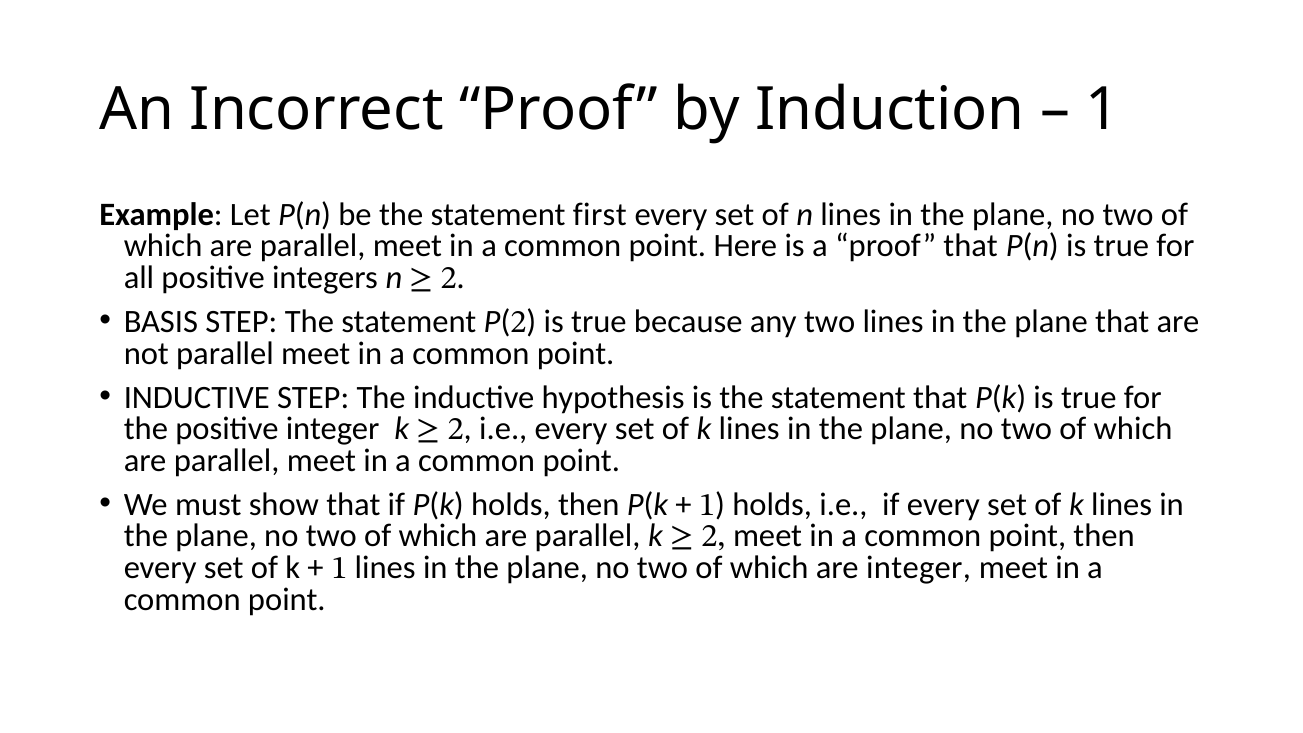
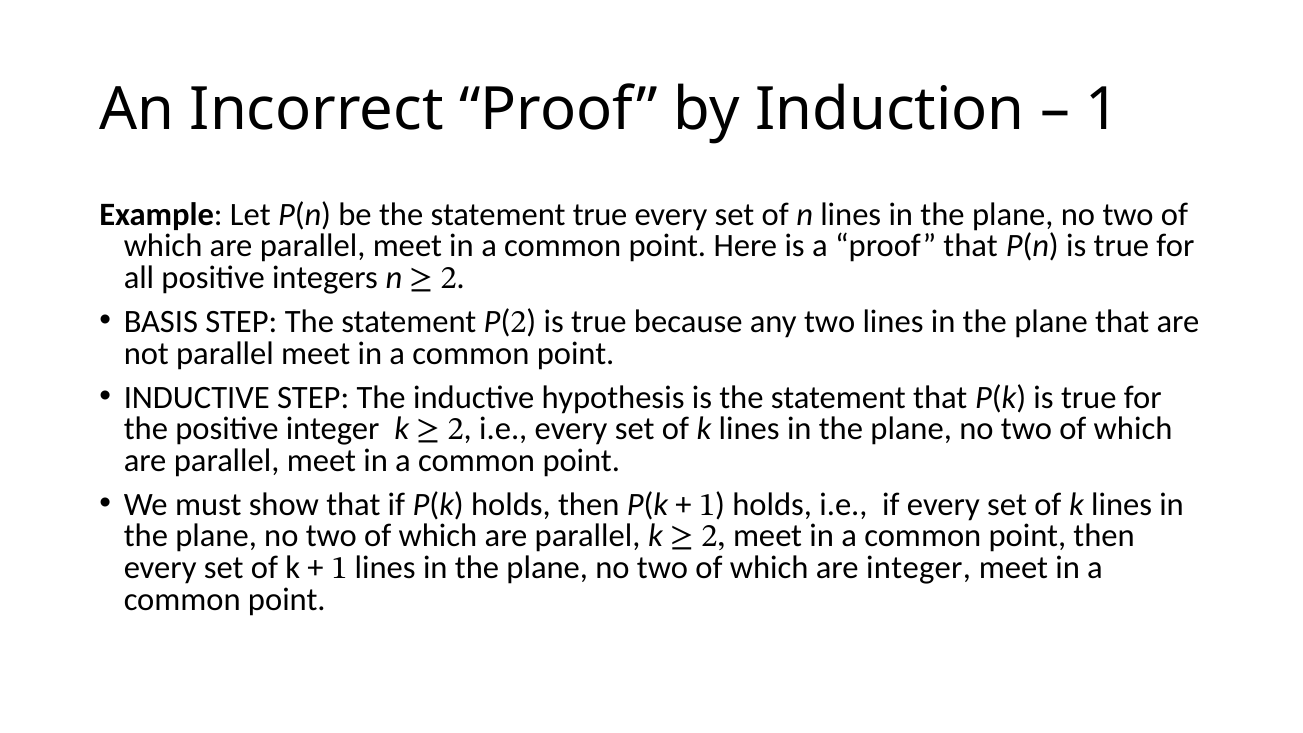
statement first: first -> true (600, 215)
